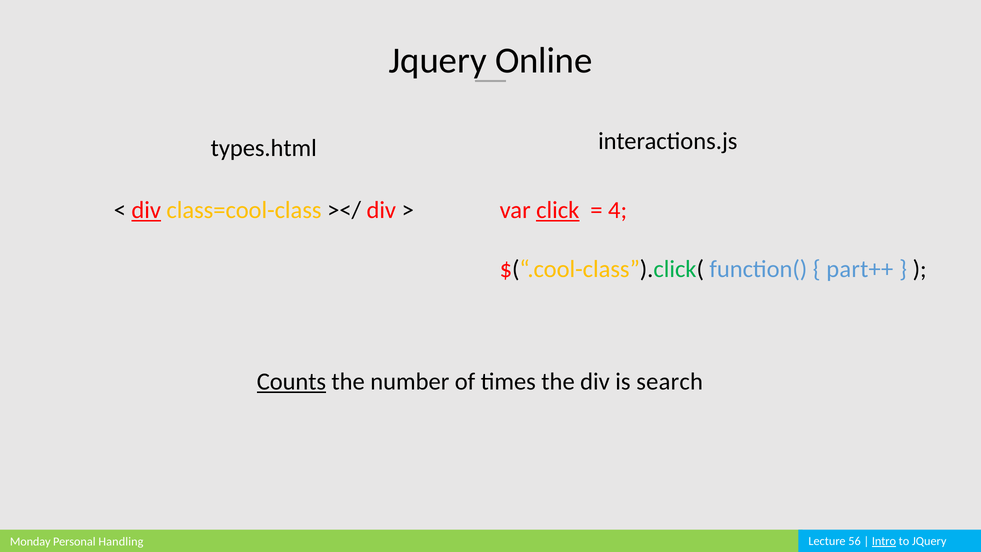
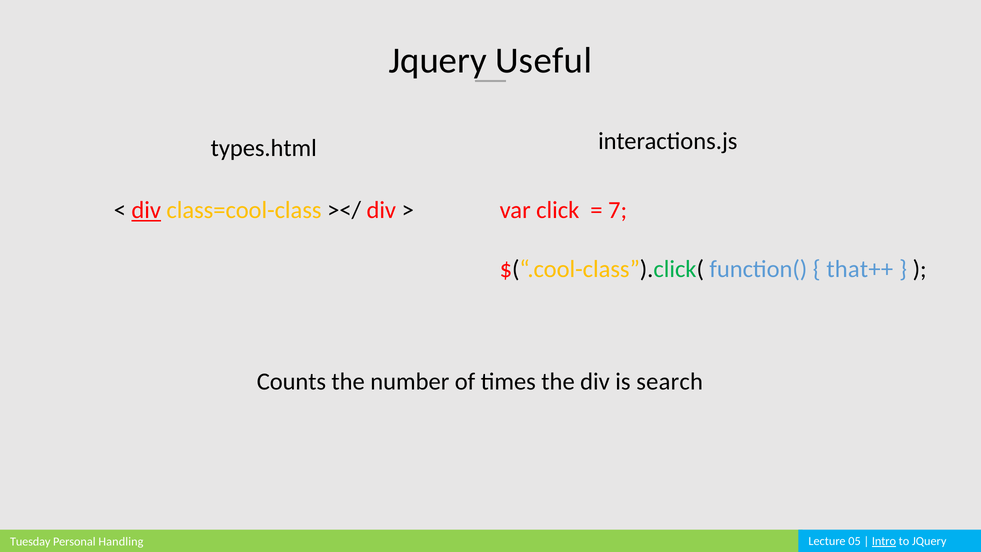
Online: Online -> Useful (543, 61)
click underline: present -> none (558, 210)
4: 4 -> 7 (618, 210)
part++: part++ -> that++ (860, 269)
Counts underline: present -> none (291, 382)
Monday: Monday -> Tuesday (30, 542)
56: 56 -> 05 (855, 541)
